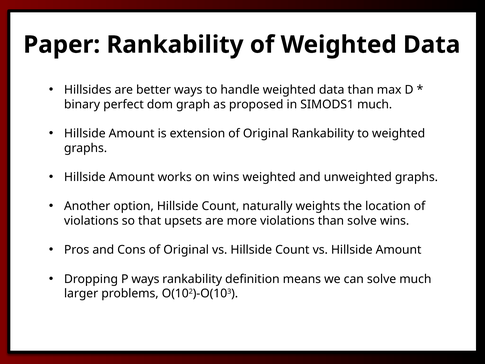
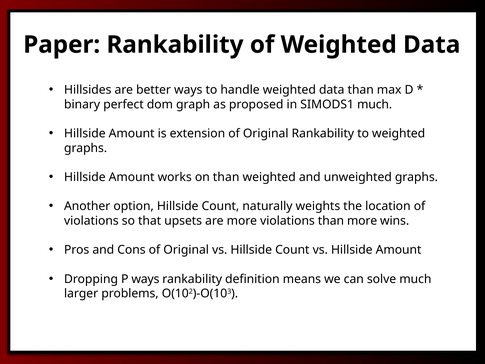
on wins: wins -> than (226, 177)
than solve: solve -> more (362, 221)
